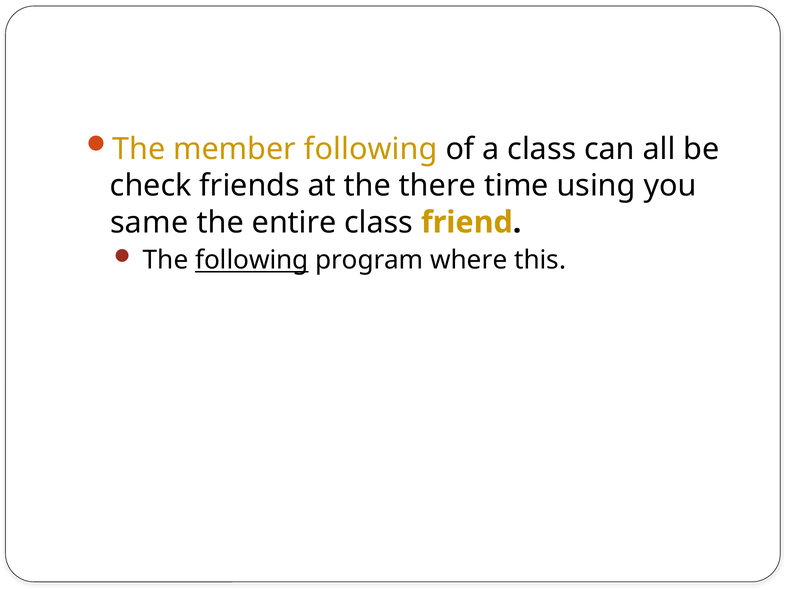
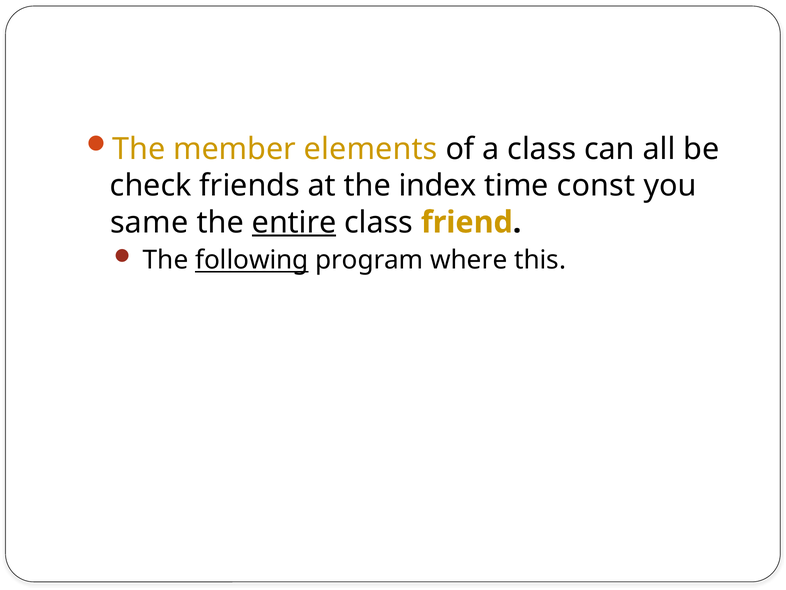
member following: following -> elements (371, 149)
there: there -> index (438, 186)
using: using -> const (596, 186)
entire underline: none -> present (294, 222)
